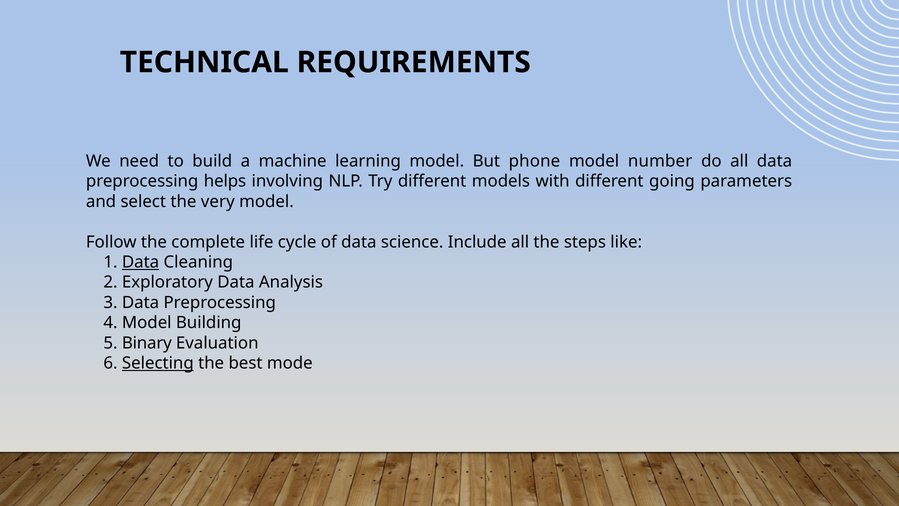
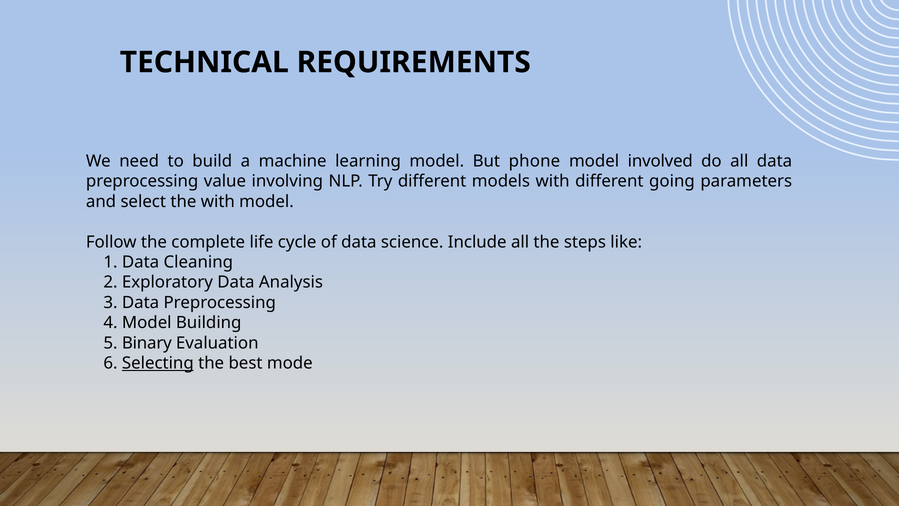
number: number -> involved (660, 161)
helps: helps -> value (225, 181)
the very: very -> with (218, 201)
Data underline: present -> none (141, 262)
